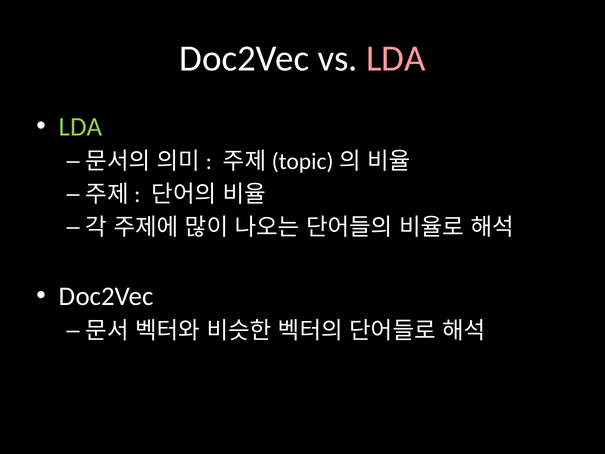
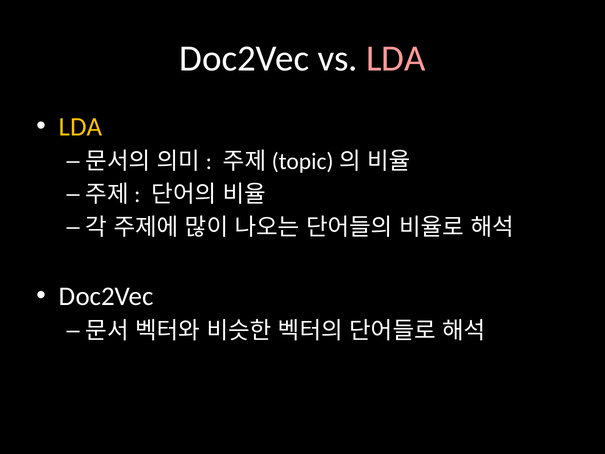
LDA colour: light green -> yellow (81, 127)
